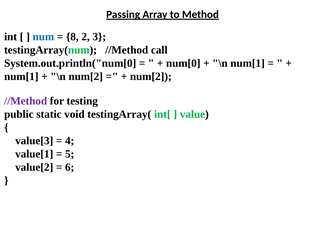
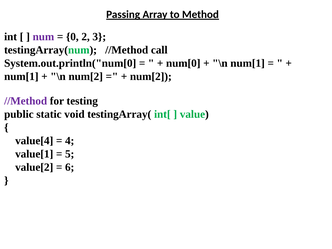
num colour: blue -> purple (43, 37)
8: 8 -> 0 (72, 37)
value[3: value[3 -> value[4 (34, 141)
